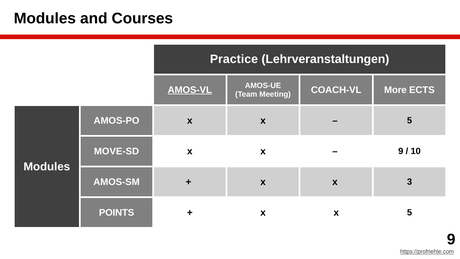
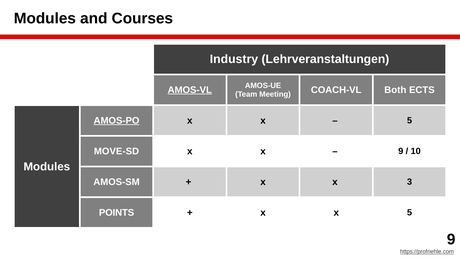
Practice: Practice -> Industry (234, 59)
More: More -> Both (395, 90)
AMOS-PO underline: none -> present (117, 121)
